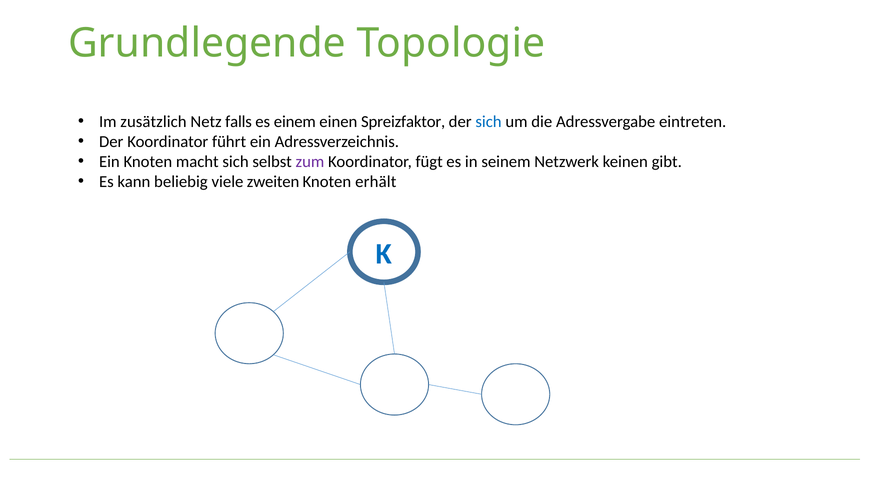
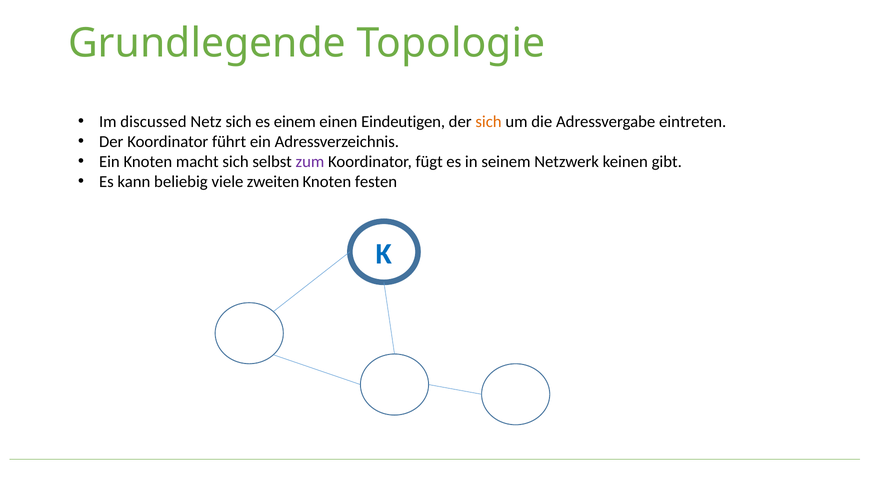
zusätzlich: zusätzlich -> discussed (153, 122)
Netz falls: falls -> sich (239, 122)
Spreizfaktor: Spreizfaktor -> Eindeutigen (403, 122)
sich colour: blue -> orange (489, 122)
erhält: erhält -> festen (376, 182)
